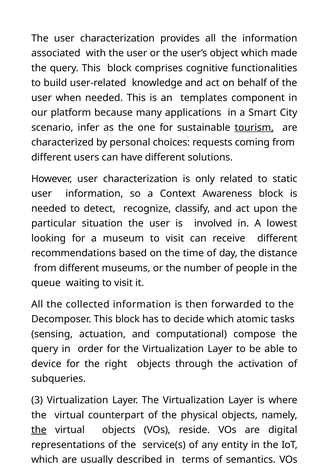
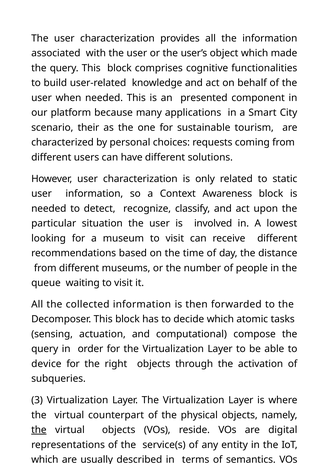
templates: templates -> presented (204, 98)
infer: infer -> their (88, 128)
tourism underline: present -> none (254, 128)
